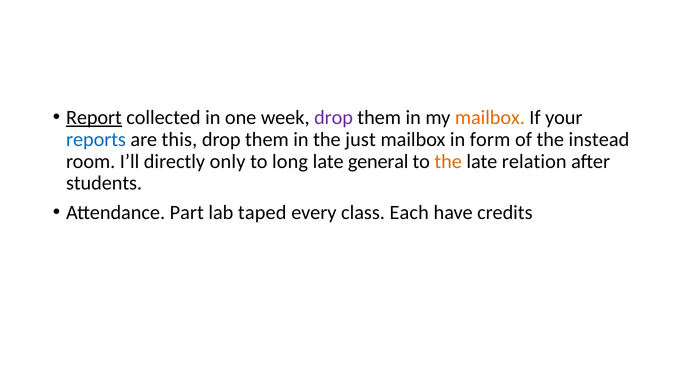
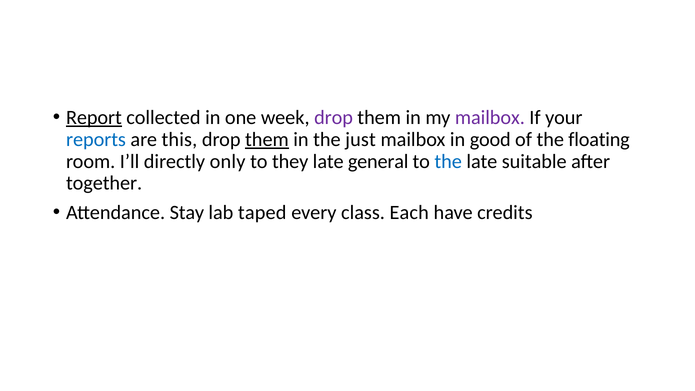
mailbox colour: orange -> purple (490, 118)
them underline: none -> present (267, 139)
form: form -> good (490, 139)
instead: instead -> floating (599, 139)
long: long -> they (290, 161)
the colour: orange -> blue (448, 161)
relation: relation -> suitable (534, 161)
students: students -> together (104, 183)
Part: Part -> Stay (187, 212)
